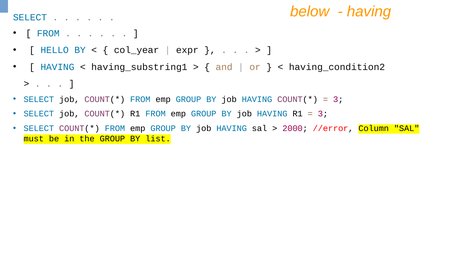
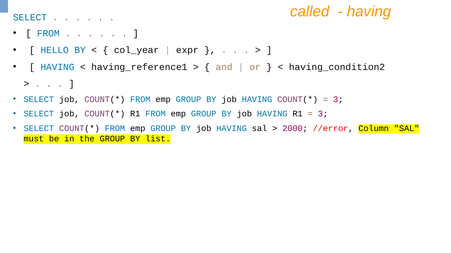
below: below -> called (310, 12)
having_substring1: having_substring1 -> having_reference1 (139, 67)
